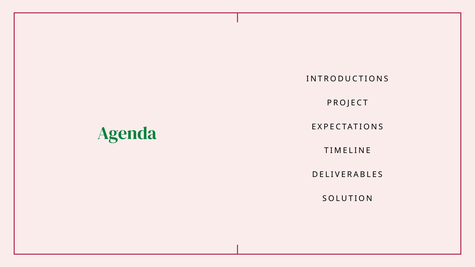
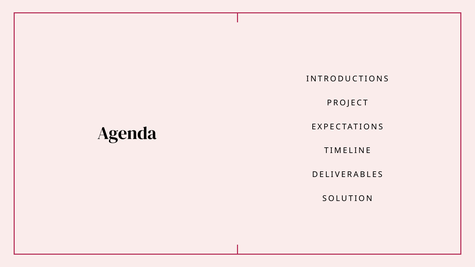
Agenda colour: green -> black (127, 133)
